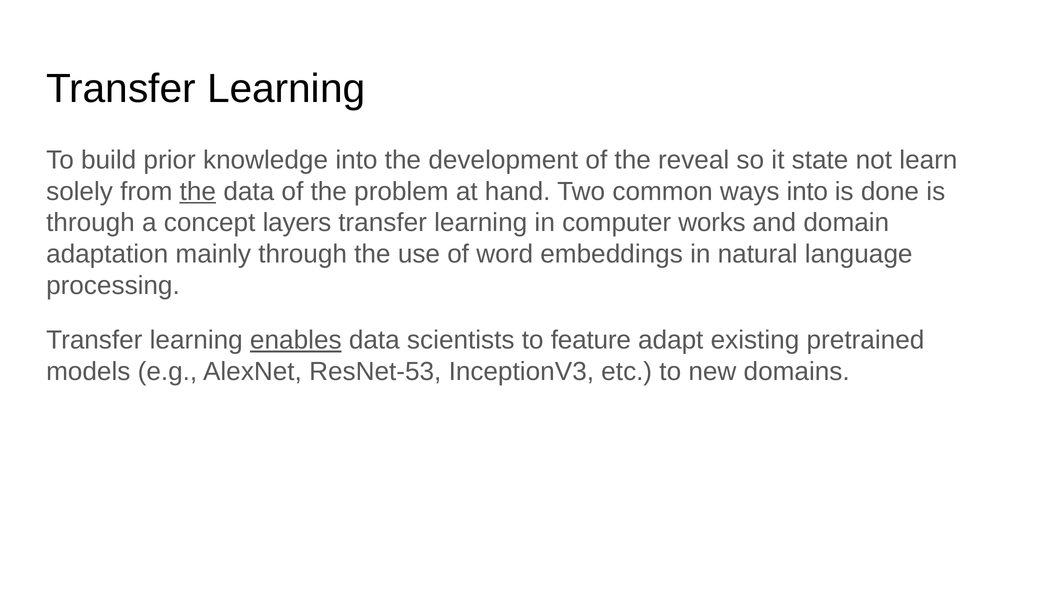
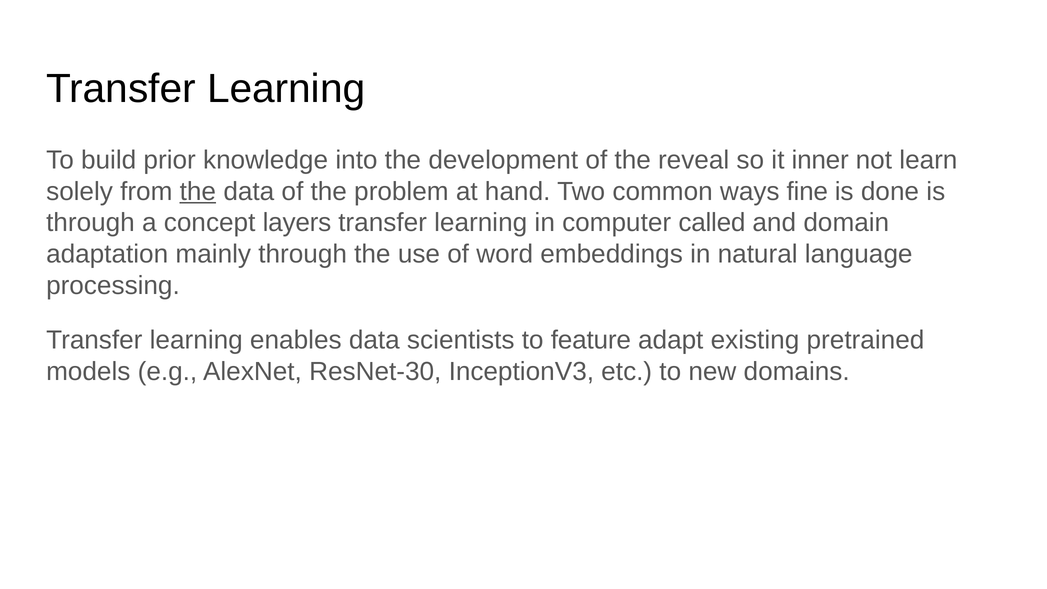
state: state -> inner (820, 160)
ways into: into -> fine (807, 191)
works: works -> called (712, 223)
enables underline: present -> none (296, 340)
ResNet-53: ResNet-53 -> ResNet-30 (375, 372)
